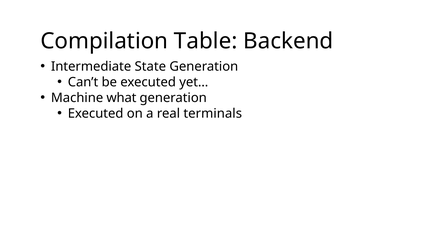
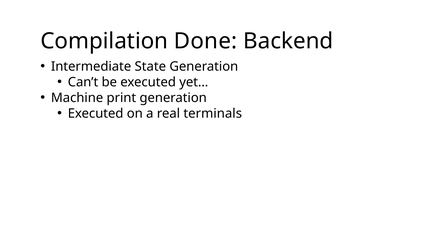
Table: Table -> Done (206, 41)
what: what -> print (121, 98)
